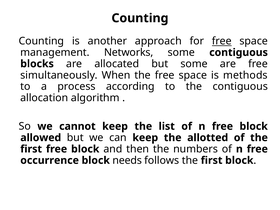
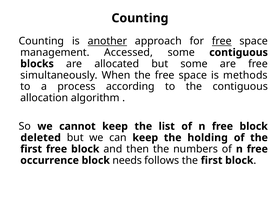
another underline: none -> present (107, 41)
Networks: Networks -> Accessed (129, 52)
allowed: allowed -> deleted (41, 138)
allotted: allotted -> holding (208, 138)
